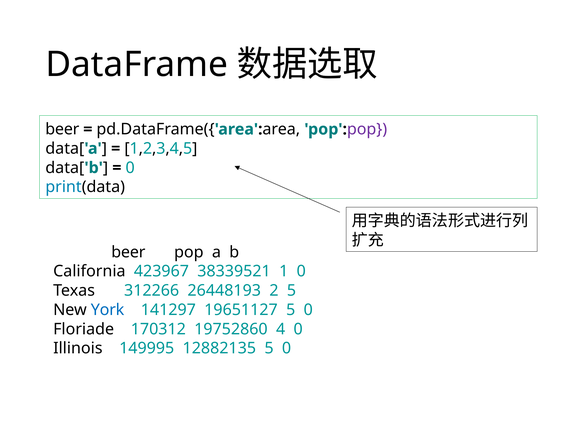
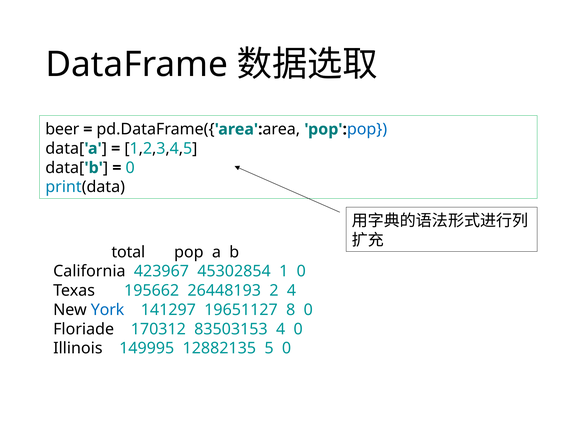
pop colour: purple -> blue (367, 129)
beer: beer -> total (128, 252)
38339521: 38339521 -> 45302854 (234, 271)
312266: 312266 -> 195662 (152, 290)
2 5: 5 -> 4 (291, 290)
19651127 5: 5 -> 8 (291, 310)
19752860: 19752860 -> 83503153 (231, 329)
